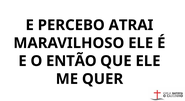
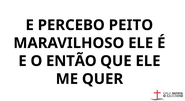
ATRAI: ATRAI -> PEITO (131, 25)
